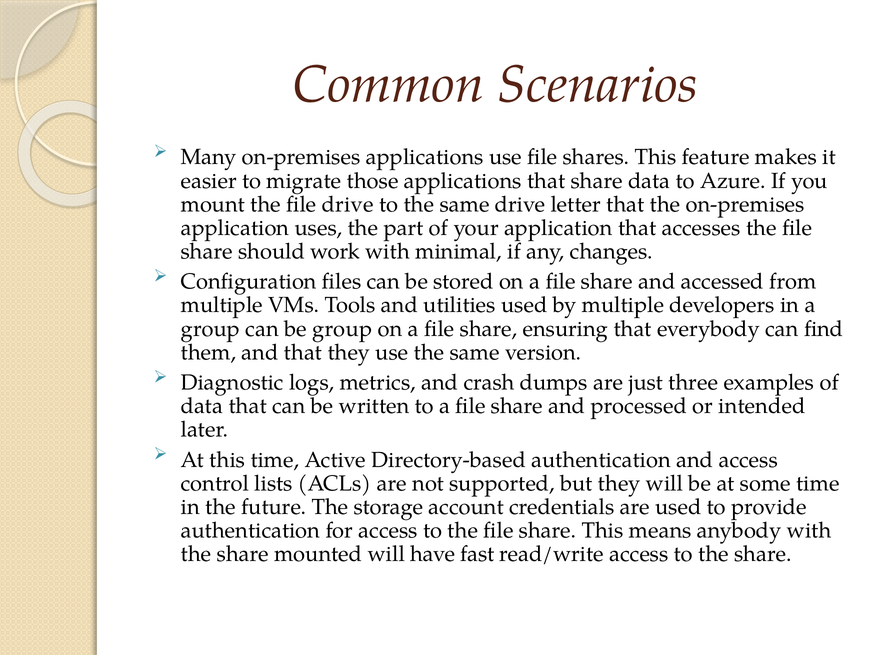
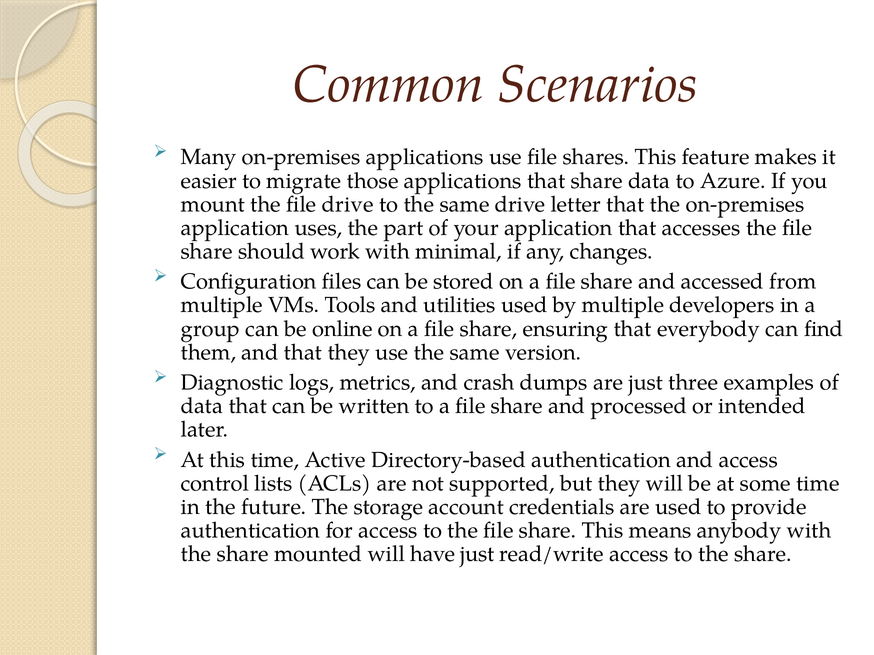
be group: group -> online (342, 329)
have fast: fast -> just (477, 555)
